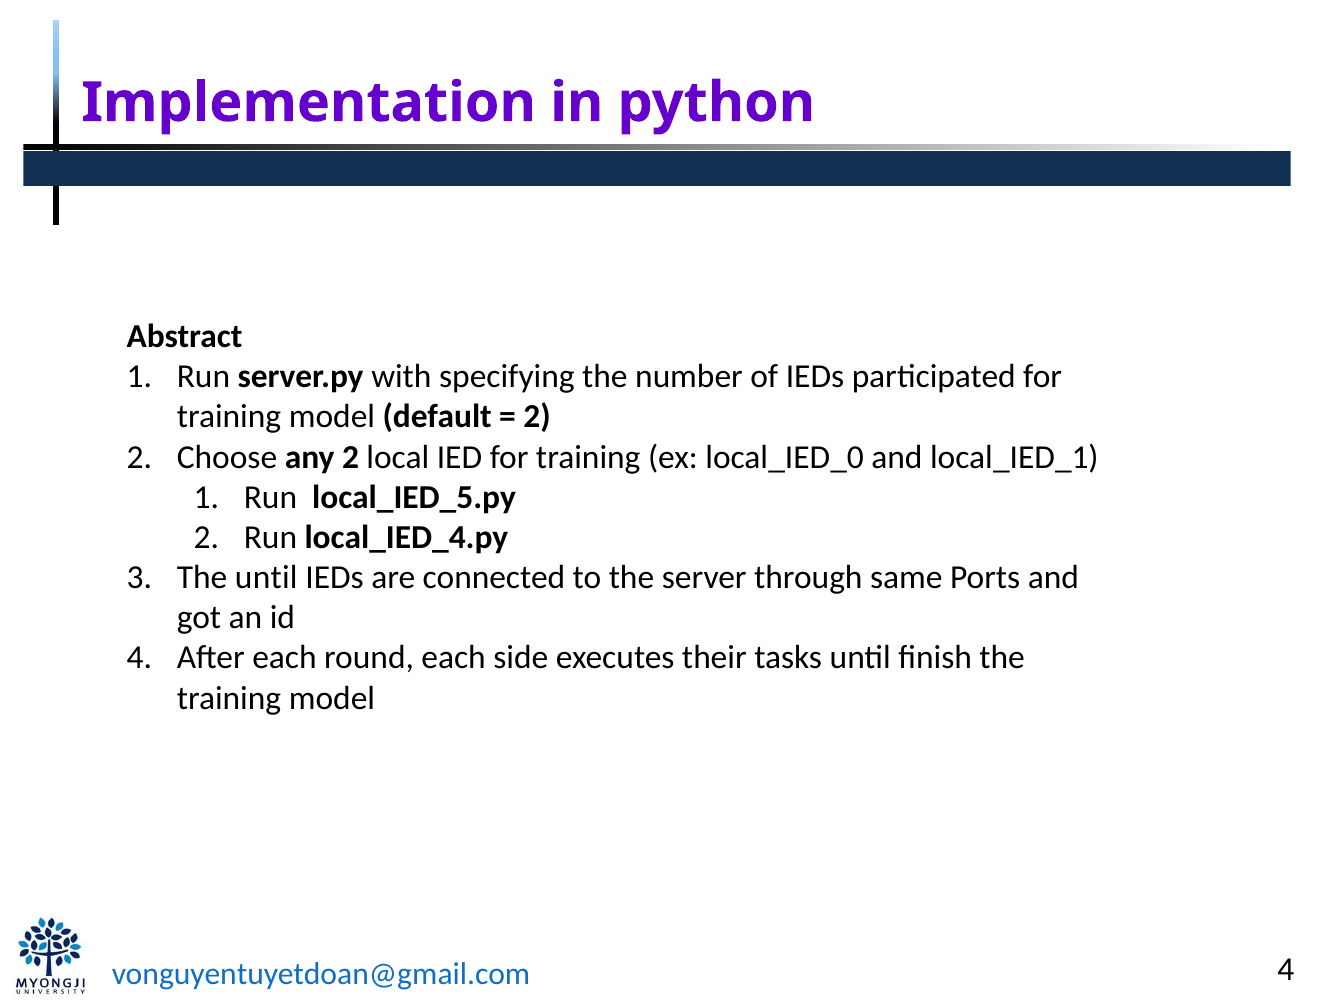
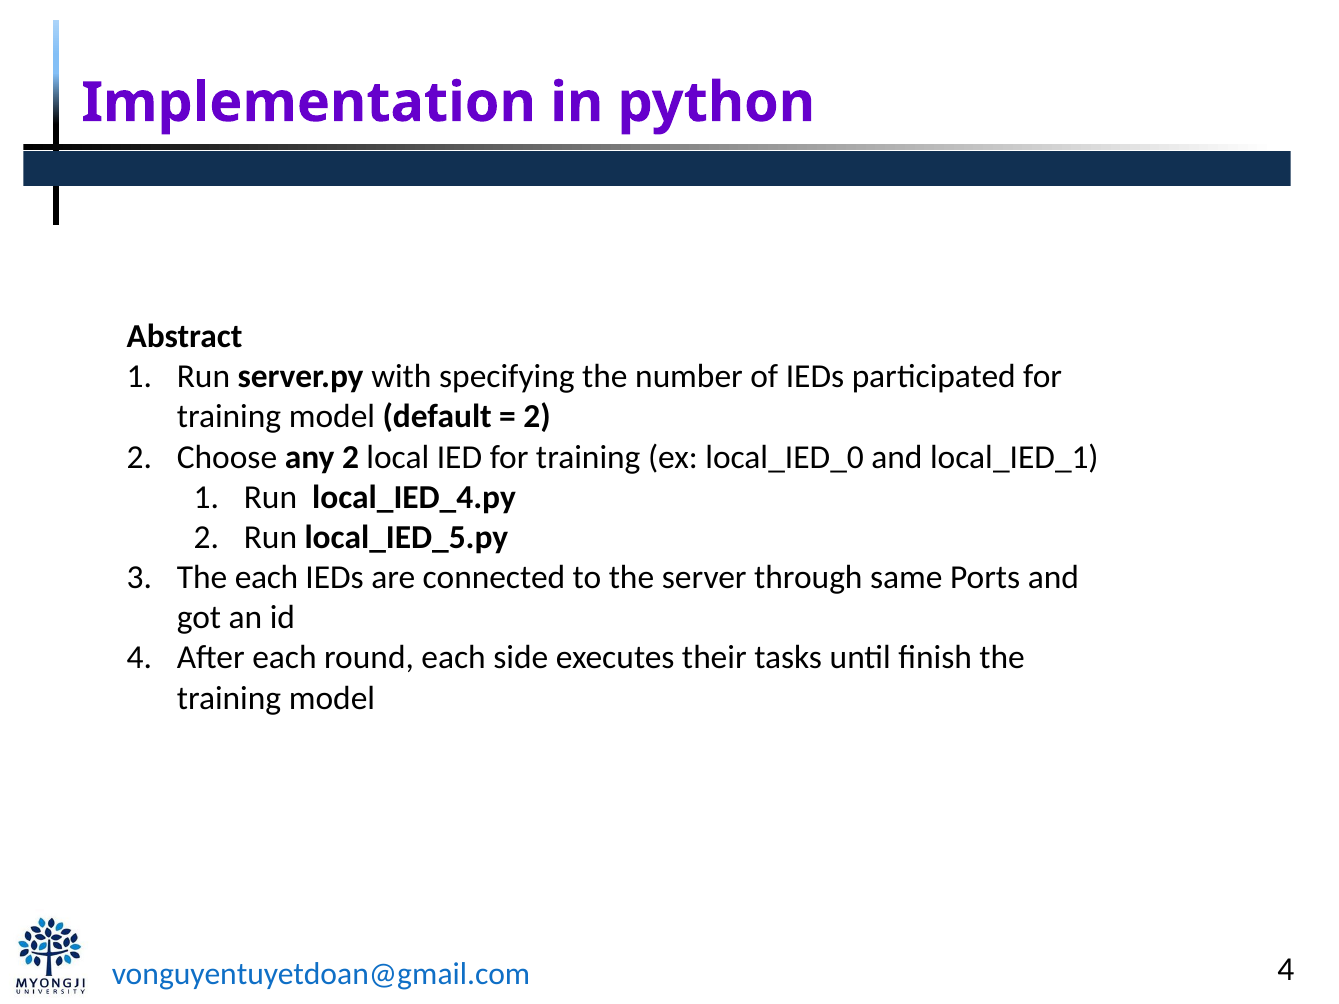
local_IED_5.py: local_IED_5.py -> local_IED_4.py (414, 497)
local_IED_4.py: local_IED_4.py -> local_IED_5.py (406, 537)
The until: until -> each (267, 578)
